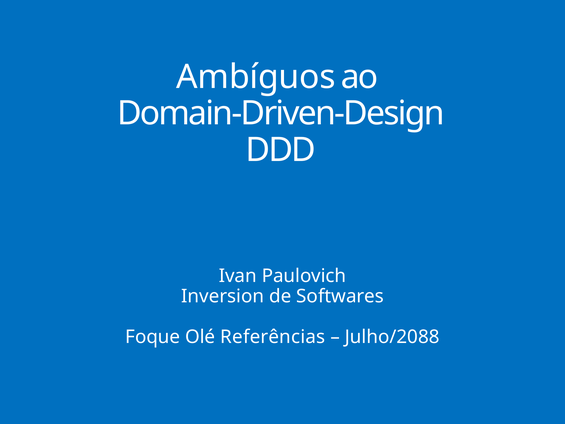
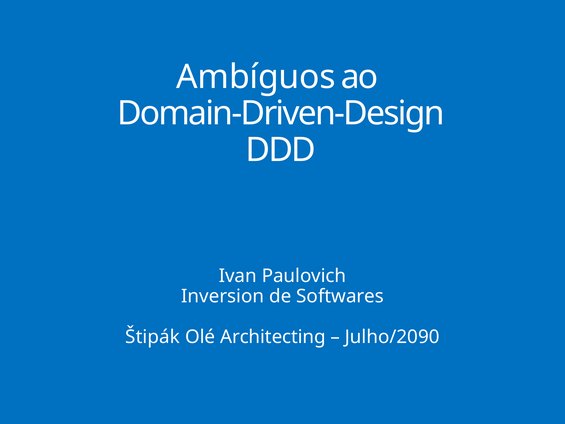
Foque: Foque -> Štipák (153, 337)
Referências: Referências -> Architecting (273, 337)
Julho/2088: Julho/2088 -> Julho/2090 (392, 337)
